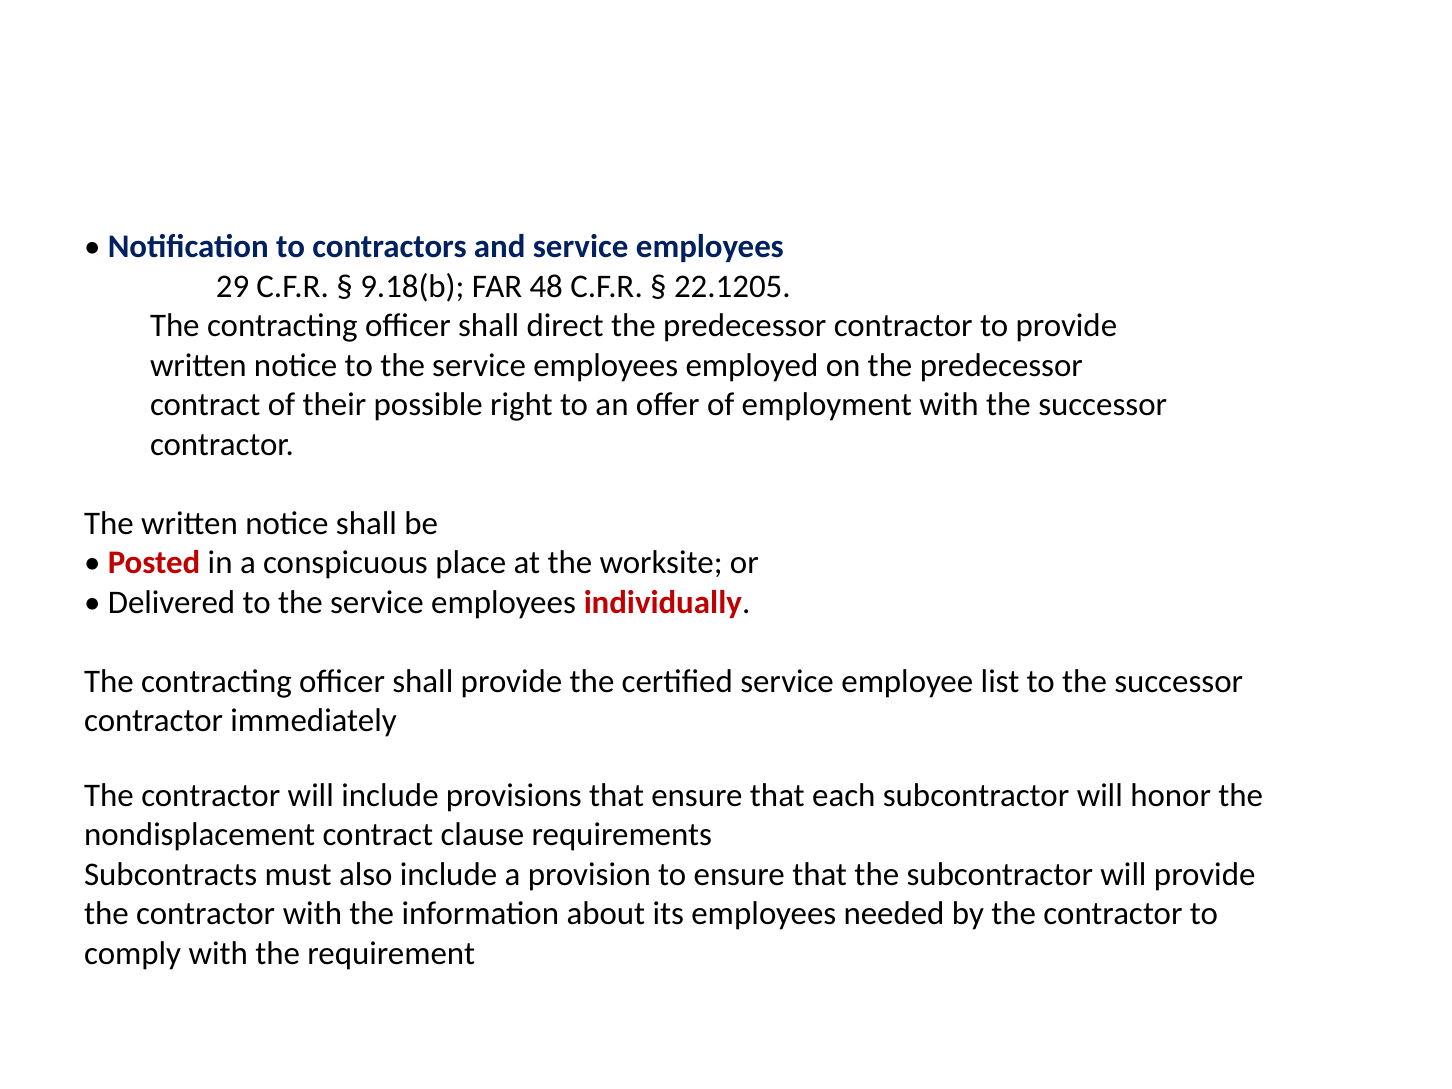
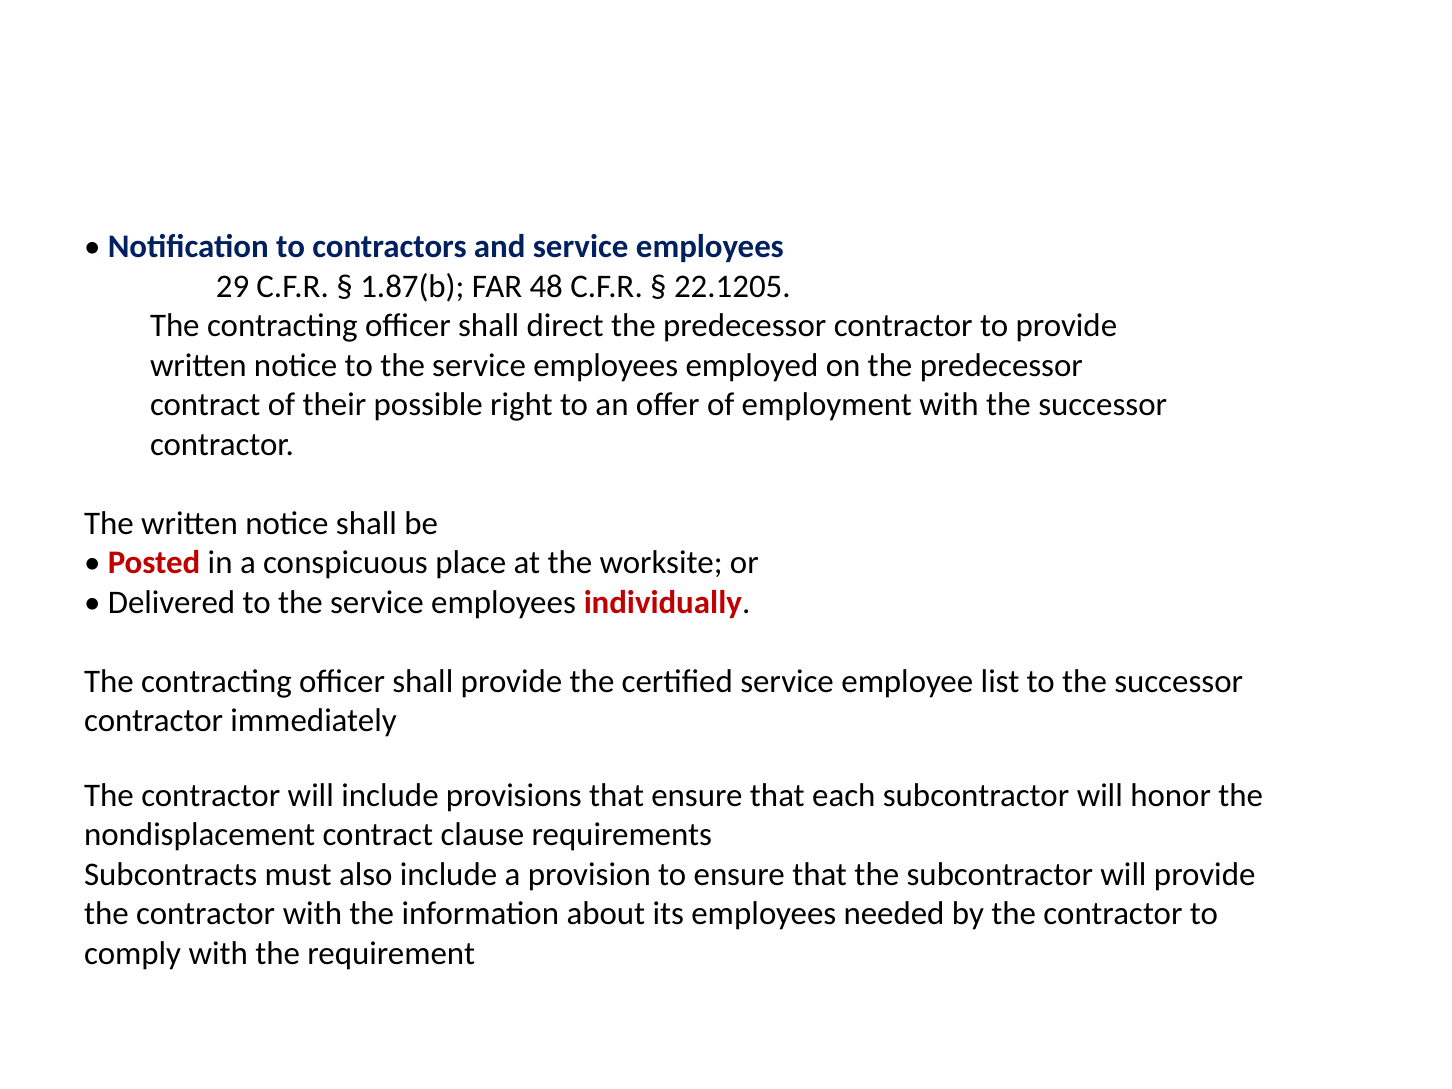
9.18(b: 9.18(b -> 1.87(b (412, 286)
